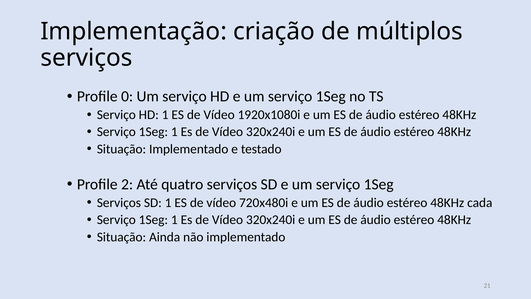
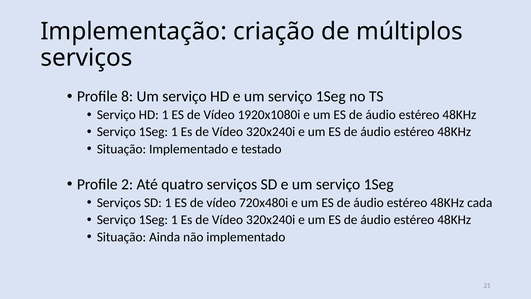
0: 0 -> 8 (127, 96)
